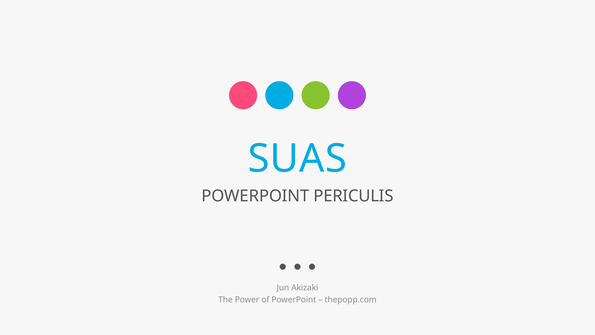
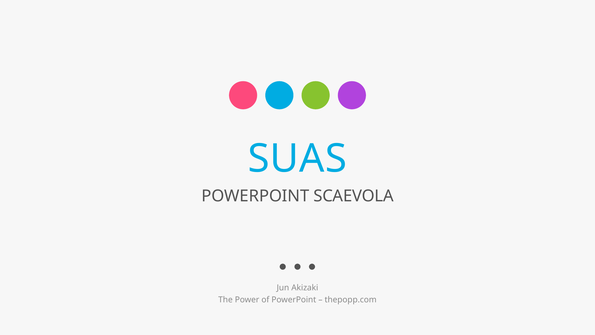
PERICULIS: PERICULIS -> SCAEVOLA (354, 196)
